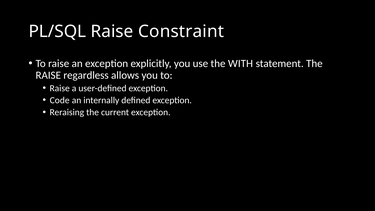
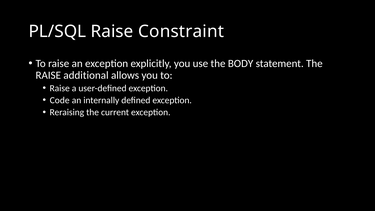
WITH: WITH -> BODY (241, 63)
regardless: regardless -> additional (86, 75)
